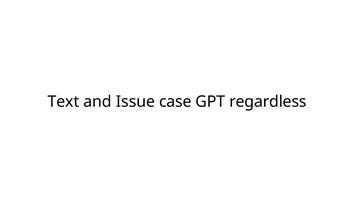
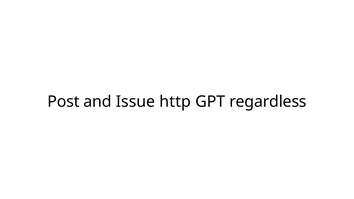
Text: Text -> Post (63, 102)
case: case -> http (175, 102)
